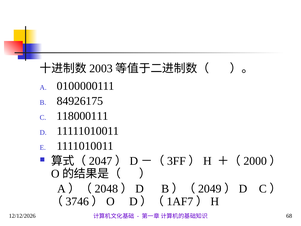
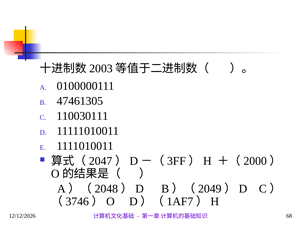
84926175: 84926175 -> 47461305 (80, 101)
118000111: 118000111 -> 110030111 (82, 116)
